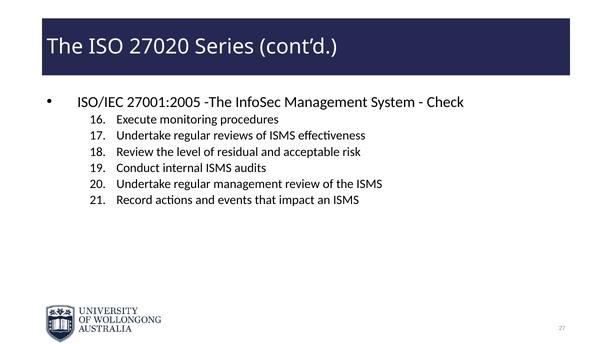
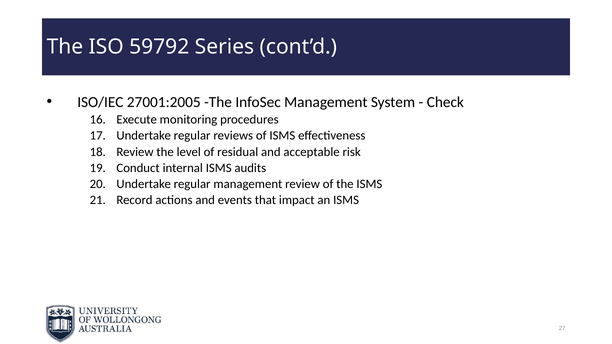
27020: 27020 -> 59792 (159, 47)
